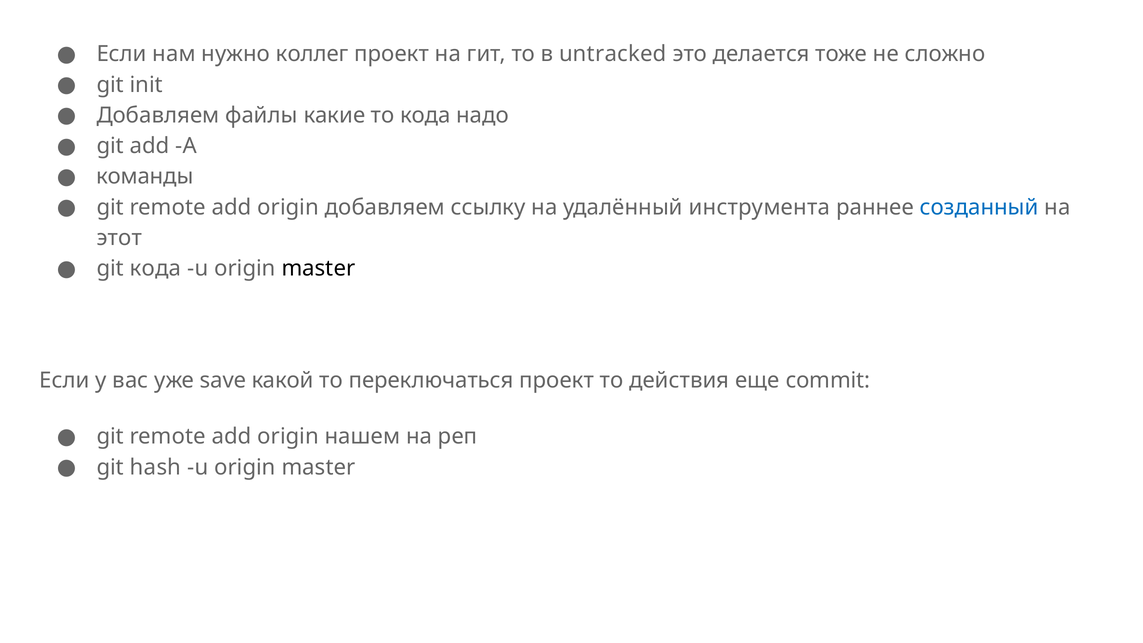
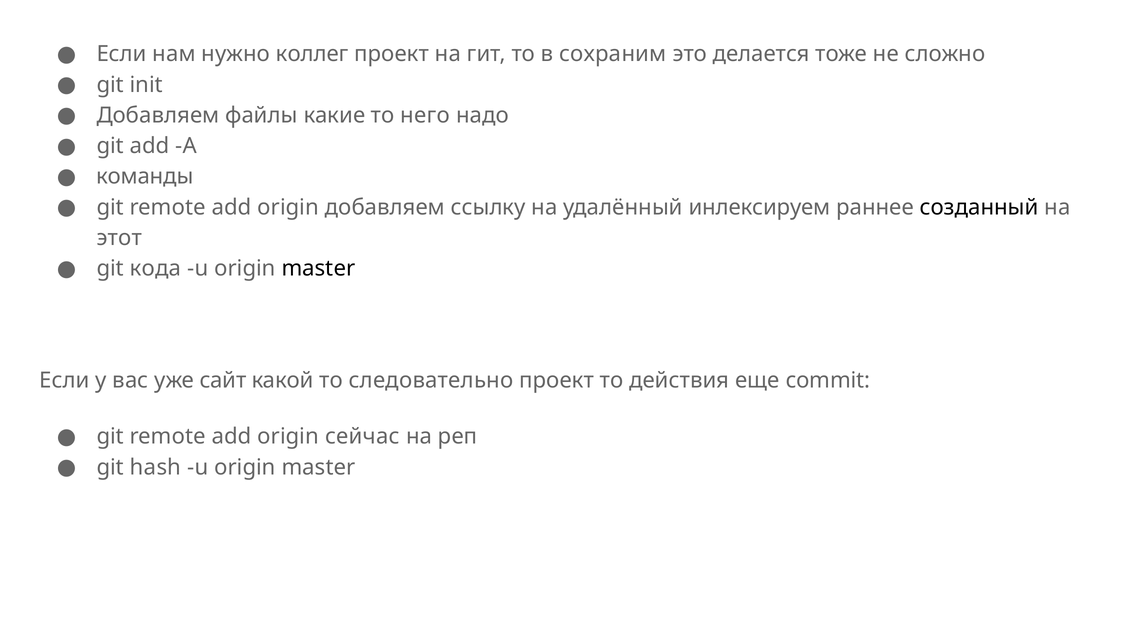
untracked: untracked -> сохраним (613, 54)
то кода: кода -> него (425, 115)
инструмента: инструмента -> инлексируем (760, 207)
созданный colour: blue -> black (979, 207)
save: save -> сайт (223, 381)
переключаться: переключаться -> следовательно (431, 381)
нашем: нашем -> сейчас (362, 437)
